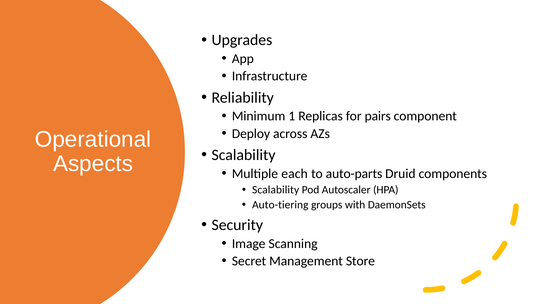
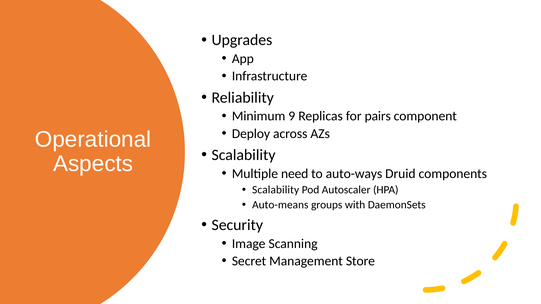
1: 1 -> 9 (292, 116)
each: each -> need (295, 174)
auto-parts: auto-parts -> auto-ways (354, 174)
Auto-tiering: Auto-tiering -> Auto-means (280, 205)
